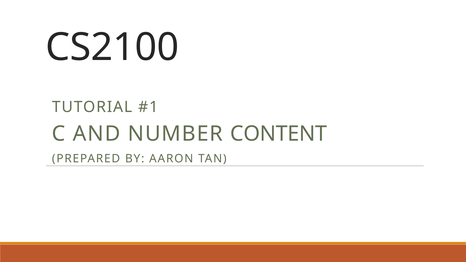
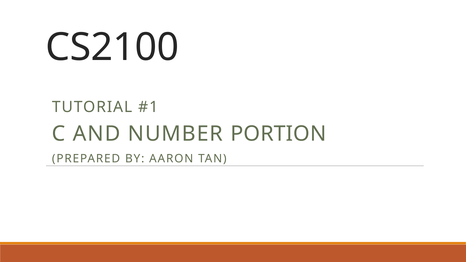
CONTENT: CONTENT -> PORTION (278, 134)
